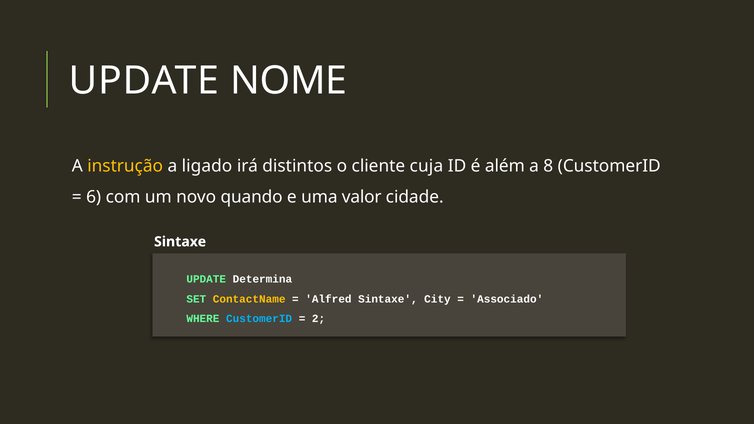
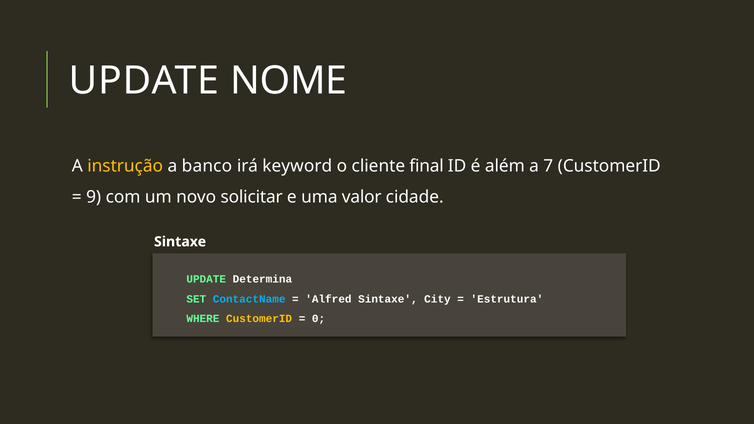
ligado: ligado -> banco (207, 166)
distintos: distintos -> keyword (297, 166)
cuja: cuja -> final (427, 166)
8: 8 -> 7 (548, 166)
6: 6 -> 9 (94, 197)
quando: quando -> solicitar (252, 197)
ContactName colour: yellow -> light blue (249, 299)
Associado: Associado -> Estrutura (507, 299)
CustomerID colour: light blue -> yellow (259, 319)
2: 2 -> 0 (319, 319)
